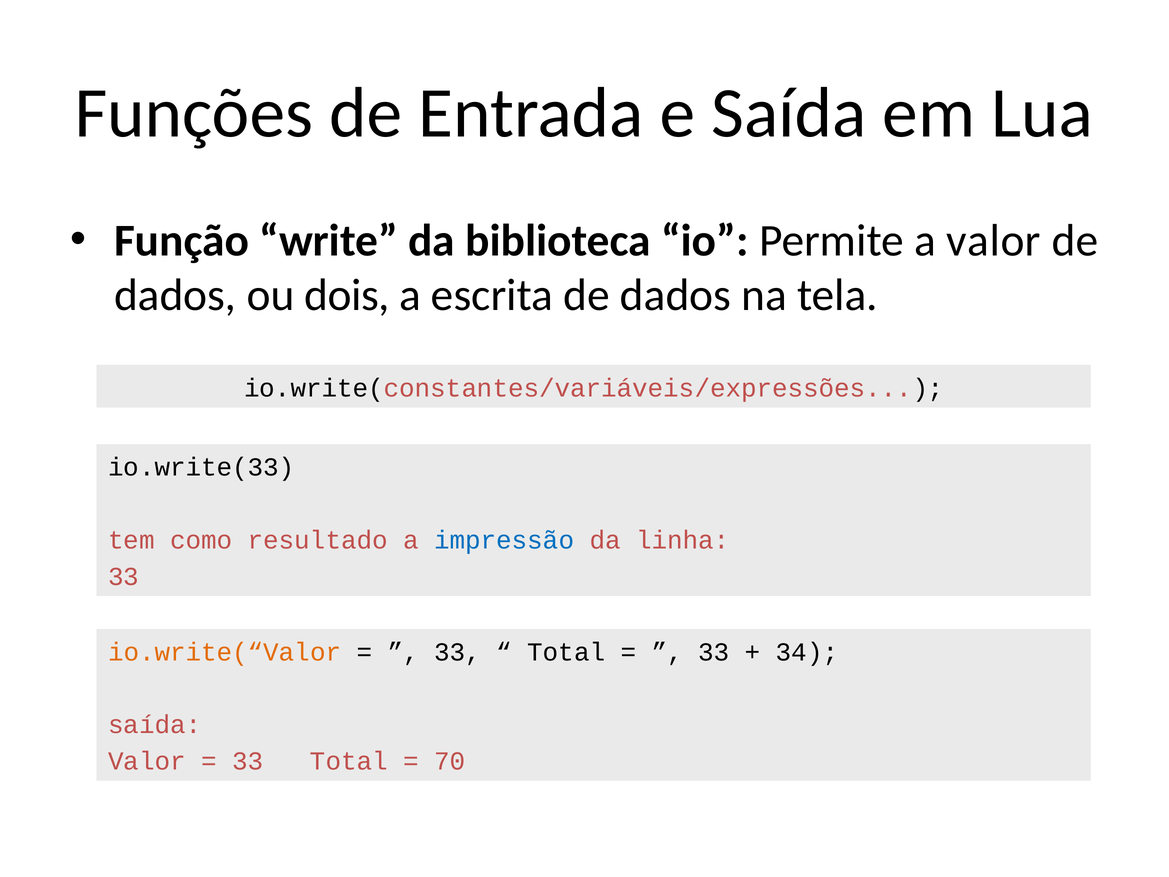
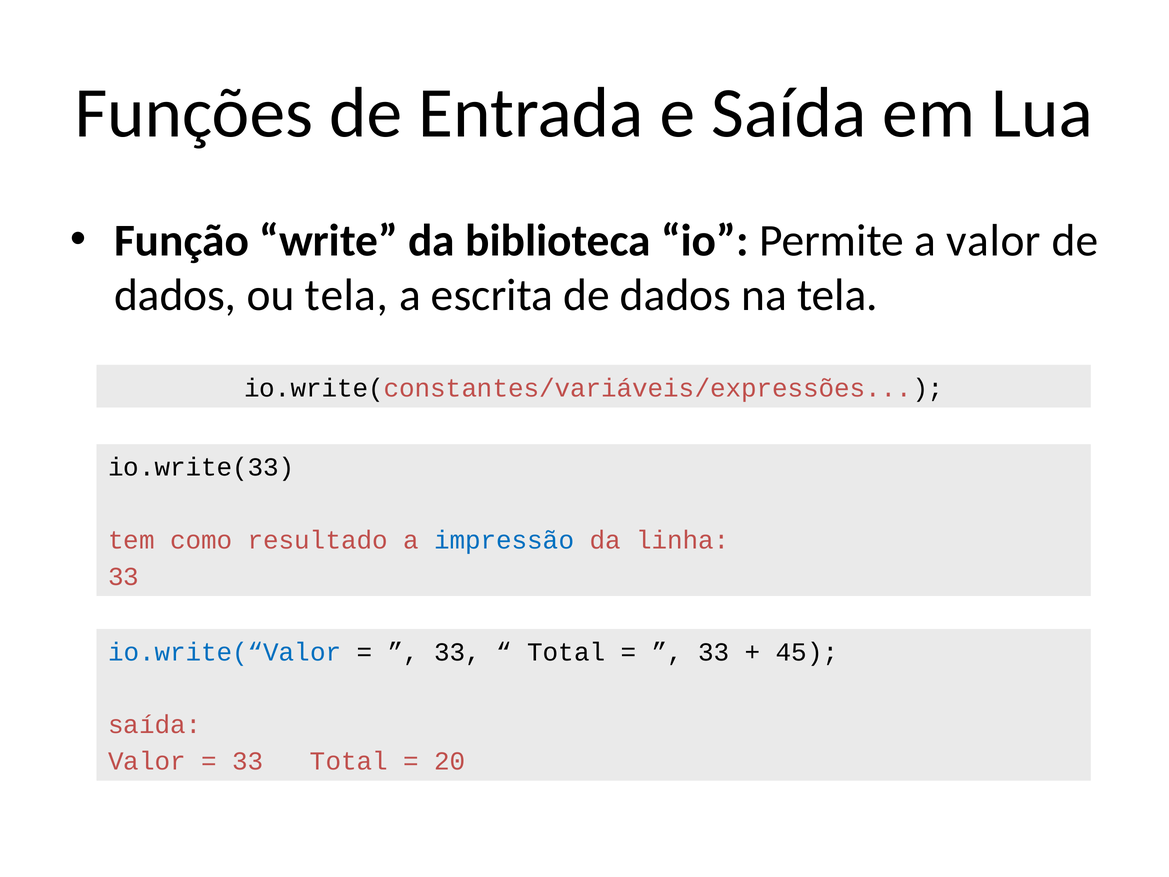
ou dois: dois -> tela (346, 295)
io.write(“Valor colour: orange -> blue (225, 652)
34: 34 -> 45 (807, 652)
70: 70 -> 20 (450, 761)
